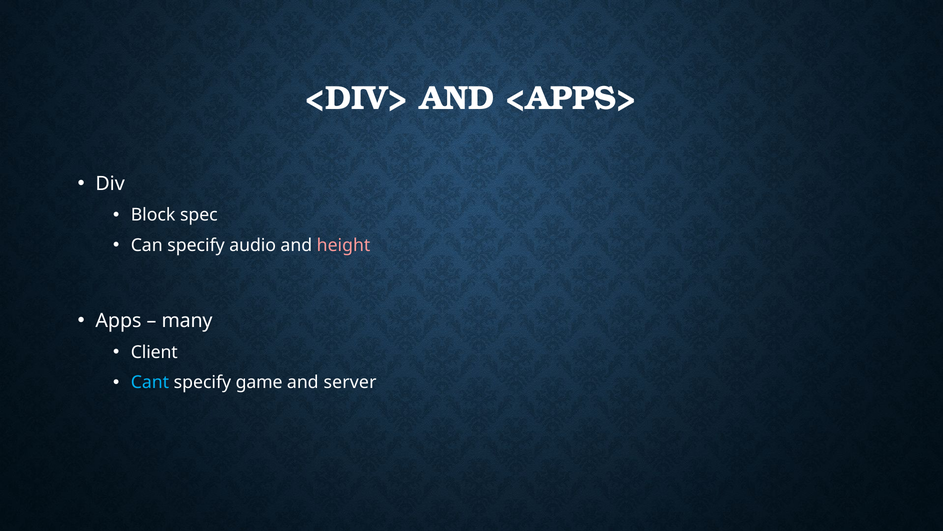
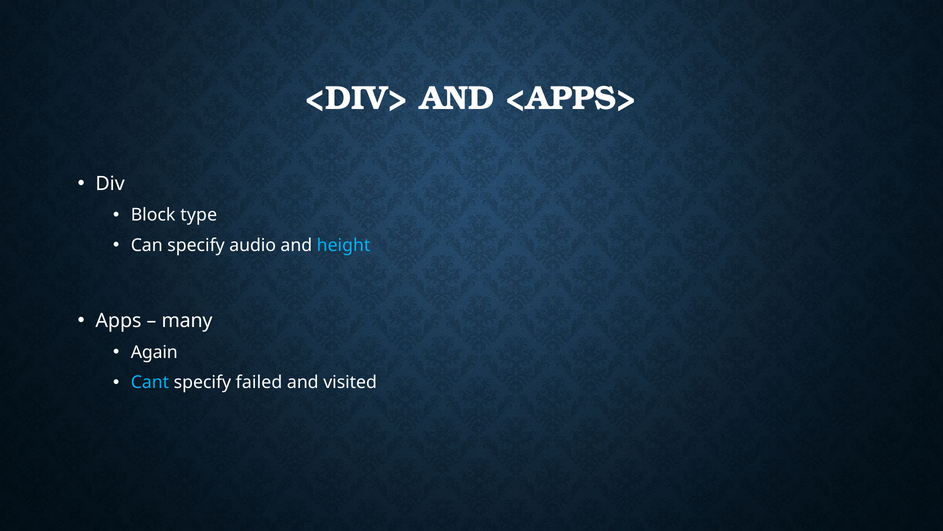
spec: spec -> type (199, 215)
height colour: pink -> light blue (344, 245)
Client: Client -> Again (154, 352)
game: game -> failed (259, 382)
server: server -> visited (350, 382)
